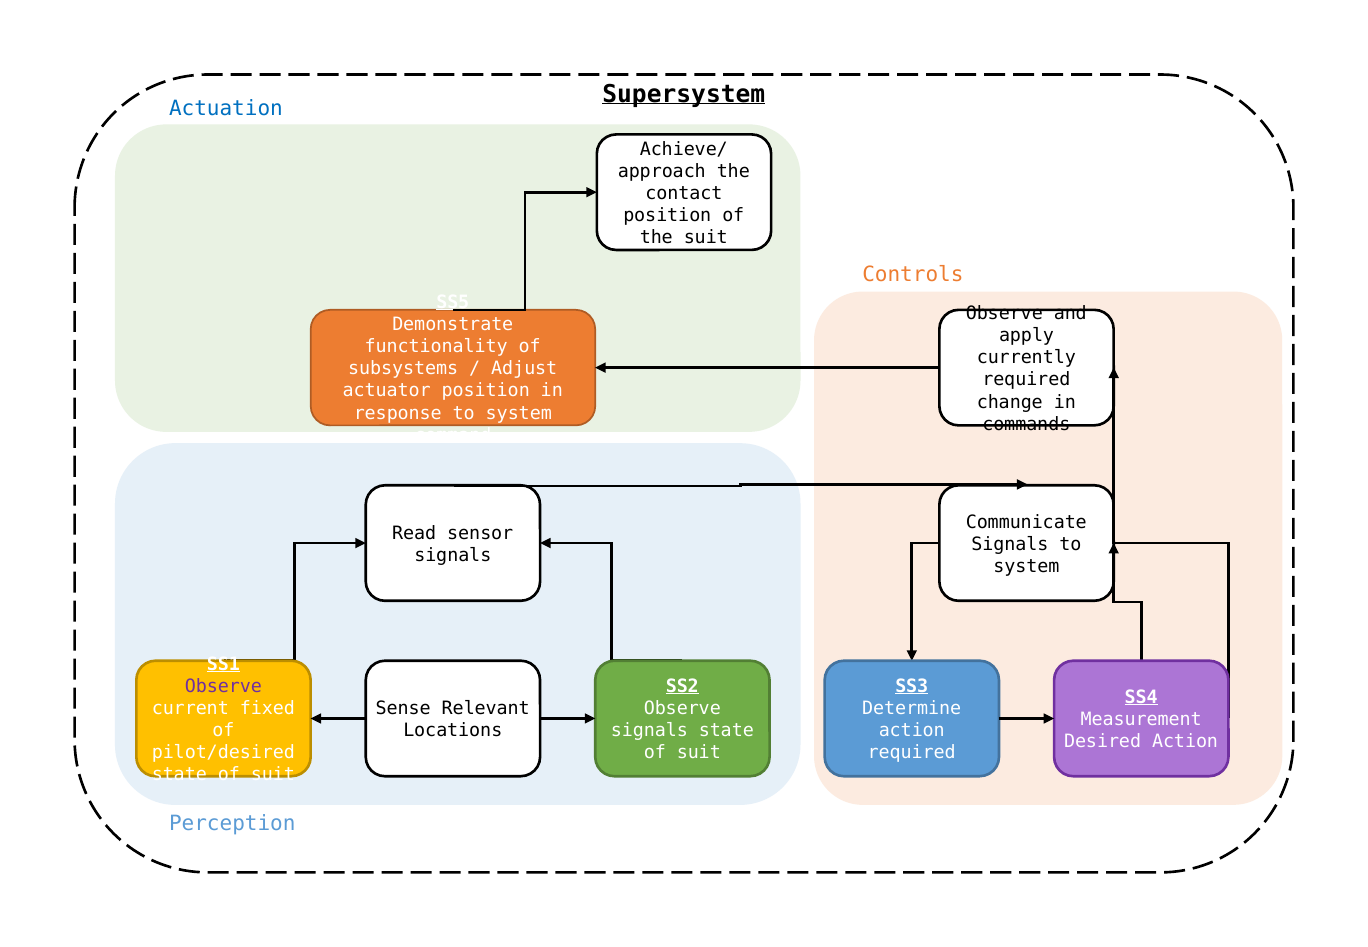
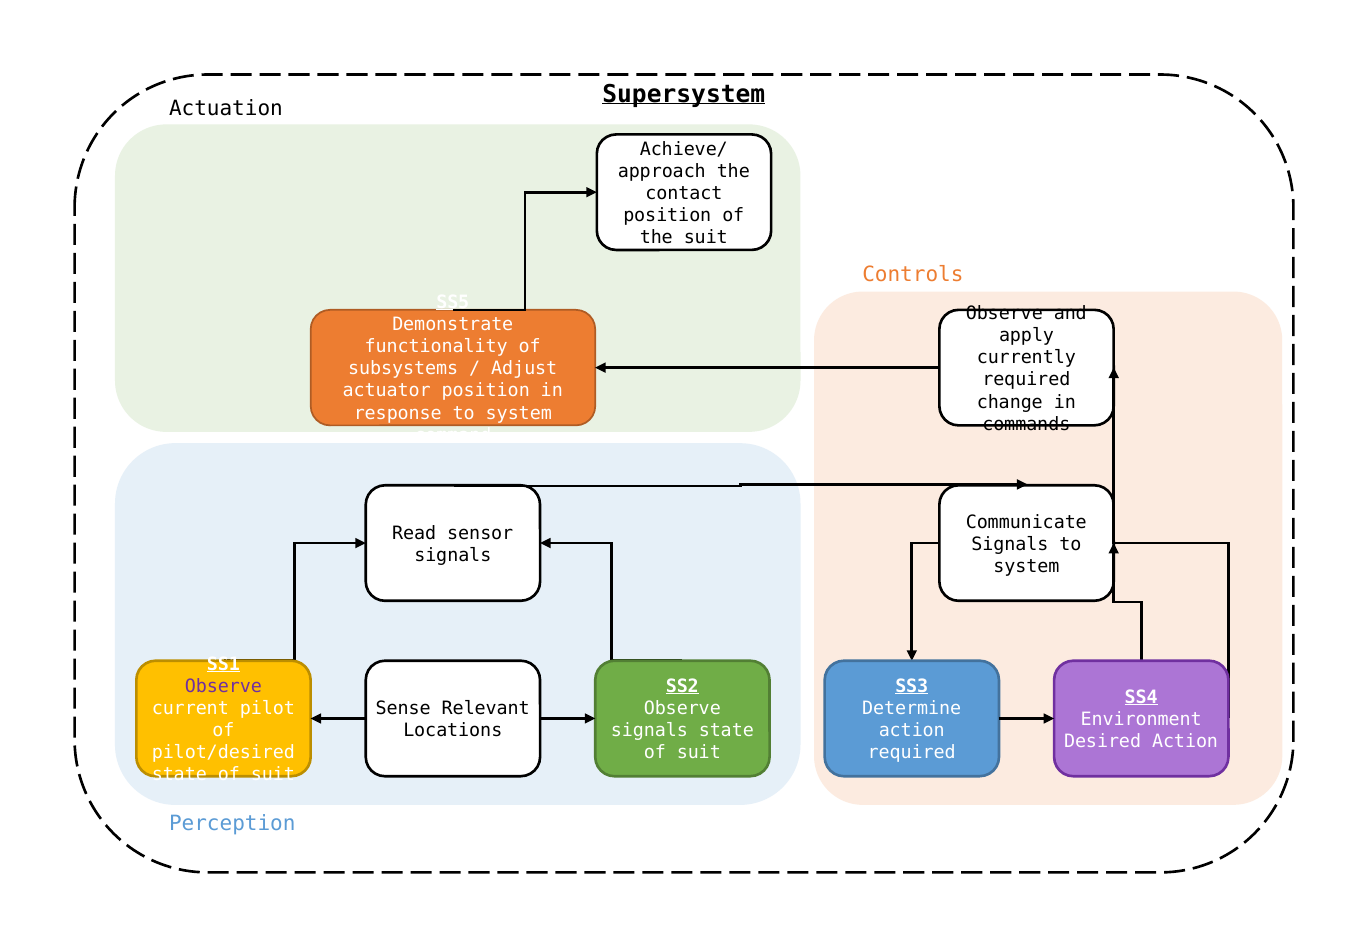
Actuation colour: blue -> black (226, 108)
fixed: fixed -> pilot (267, 709)
Measurement: Measurement -> Environment (1141, 720)
